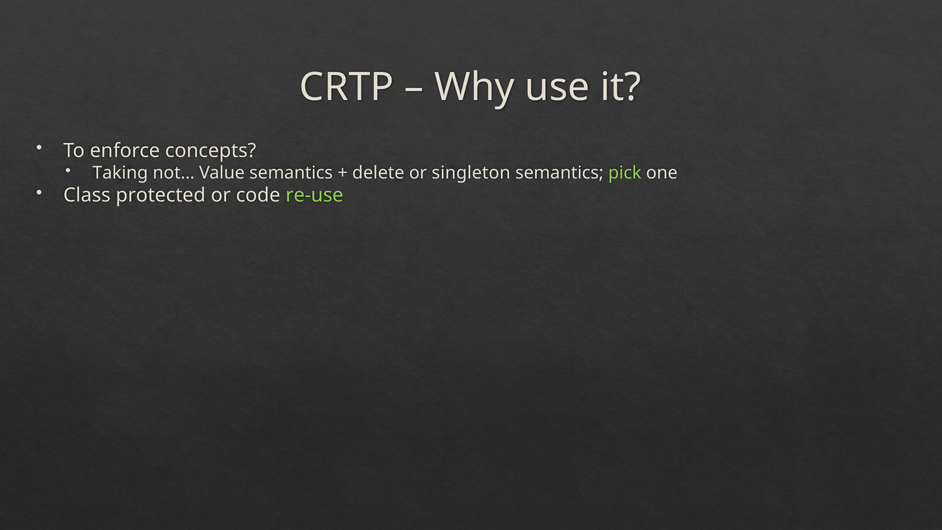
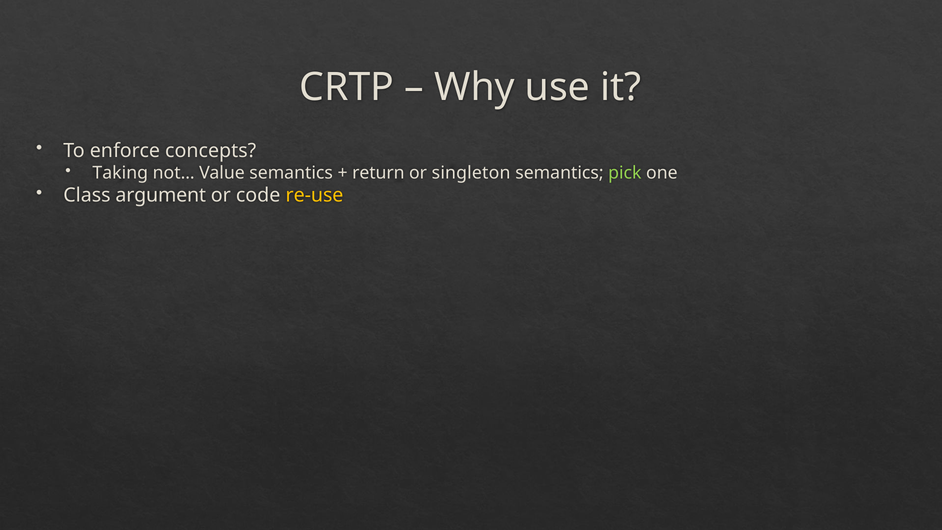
delete: delete -> return (378, 173)
protected: protected -> argument (161, 195)
re-use colour: light green -> yellow (315, 195)
